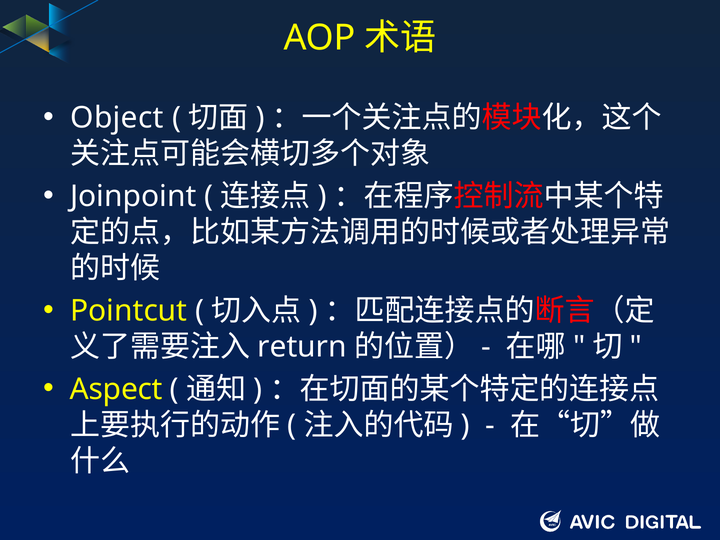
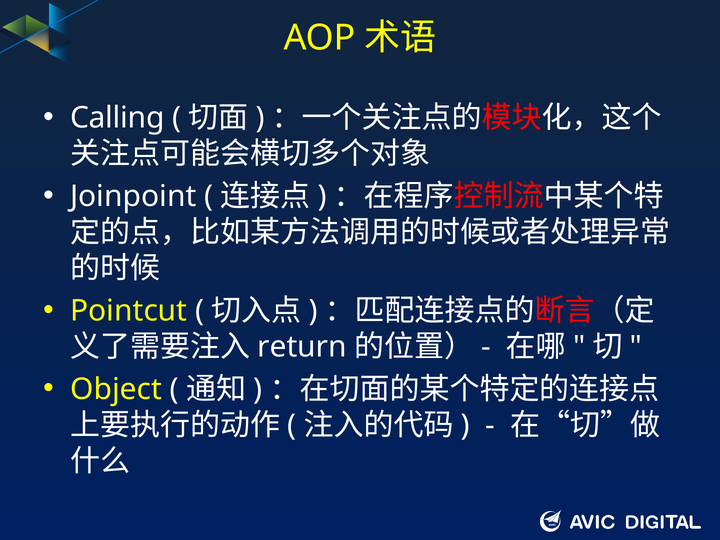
Object: Object -> Calling (117, 118)
Aspect: Aspect -> Object (116, 389)
